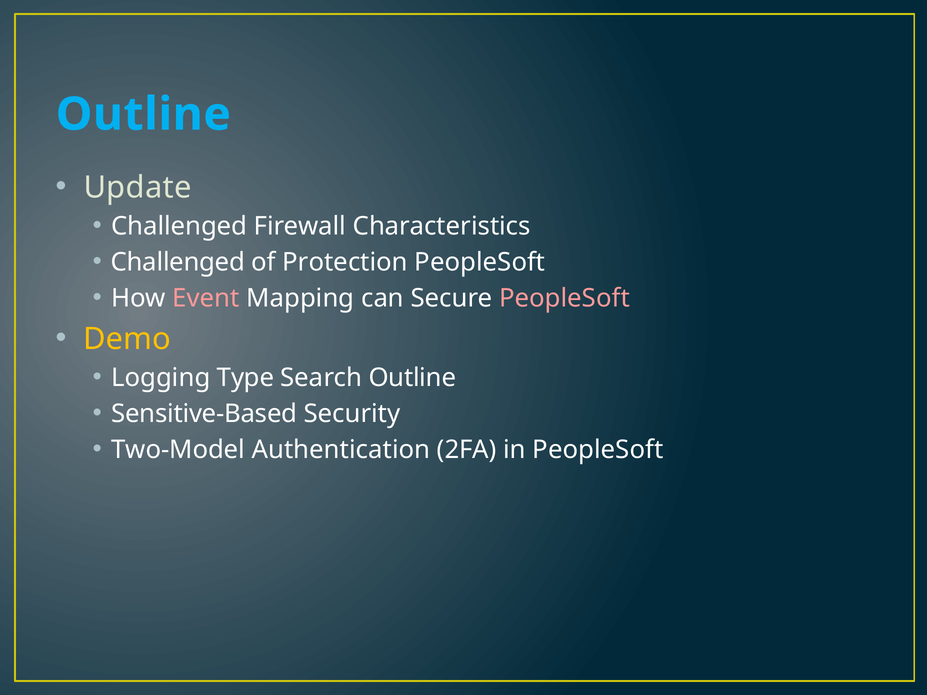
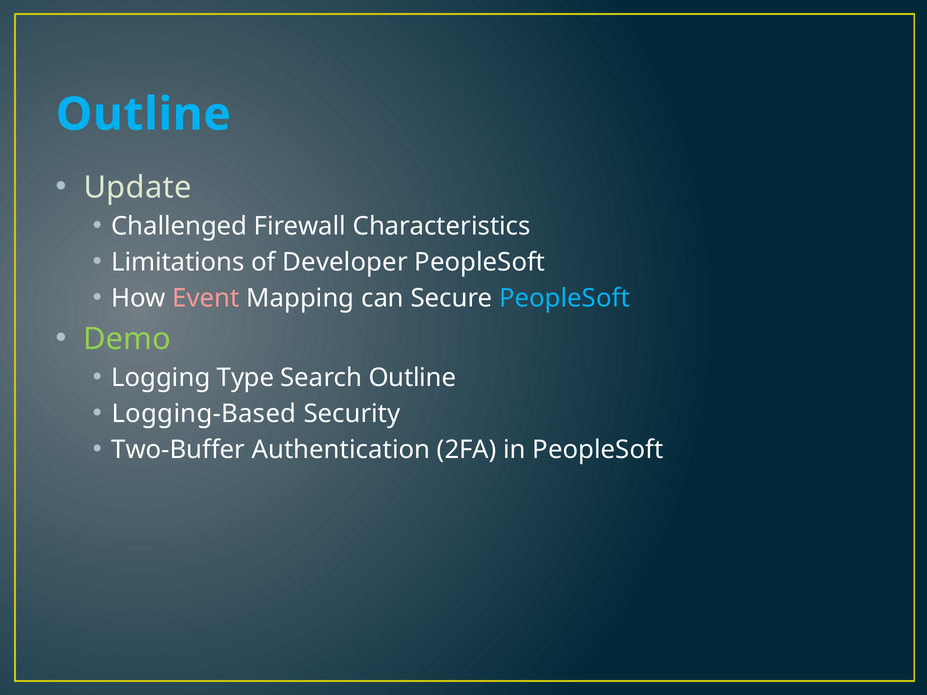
Challenged: Challenged -> Limitations (178, 262)
Protection: Protection -> Developer (345, 262)
PeopleSoft colour: pink -> light blue (564, 298)
Demo colour: yellow -> light green (127, 339)
Sensitive-Based: Sensitive-Based -> Logging-Based (204, 414)
Two-Model: Two-Model -> Two-Buffer (178, 450)
